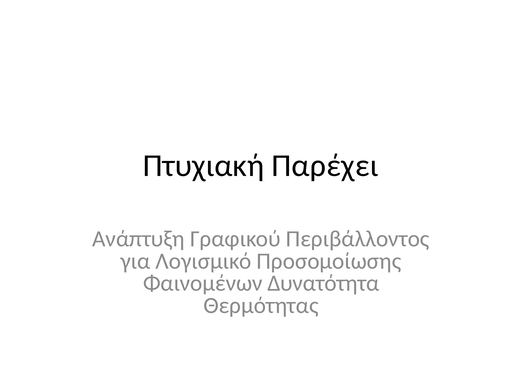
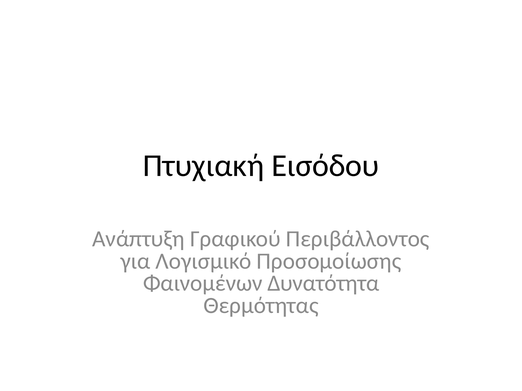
Παρέχει: Παρέχει -> Εισόδου (325, 166)
